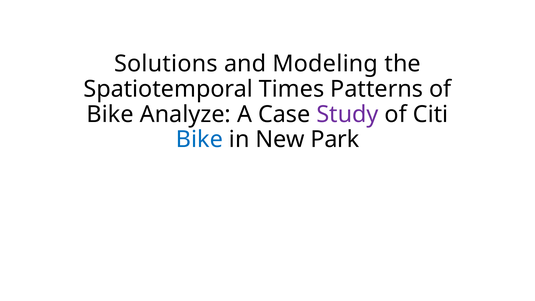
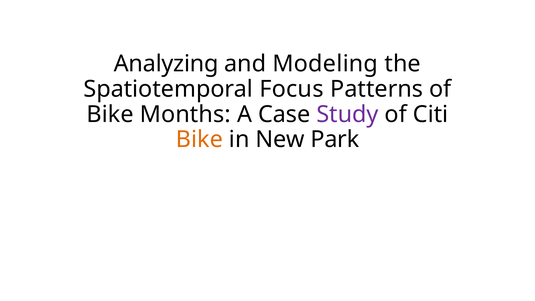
Solutions: Solutions -> Analyzing (166, 64)
Times: Times -> Focus (291, 89)
Analyze: Analyze -> Months (185, 114)
Bike colour: blue -> orange (199, 140)
